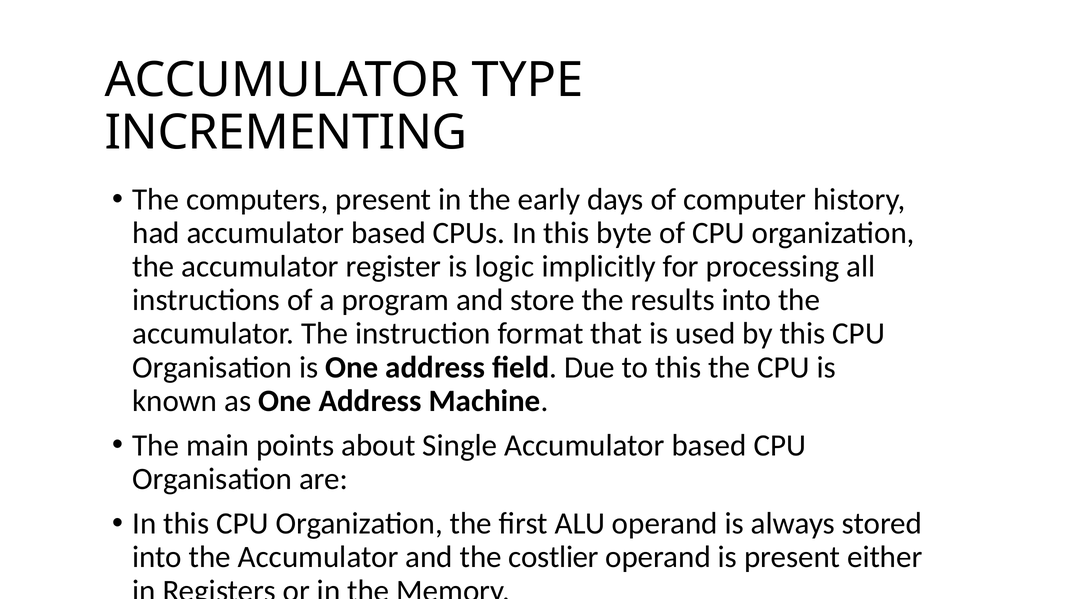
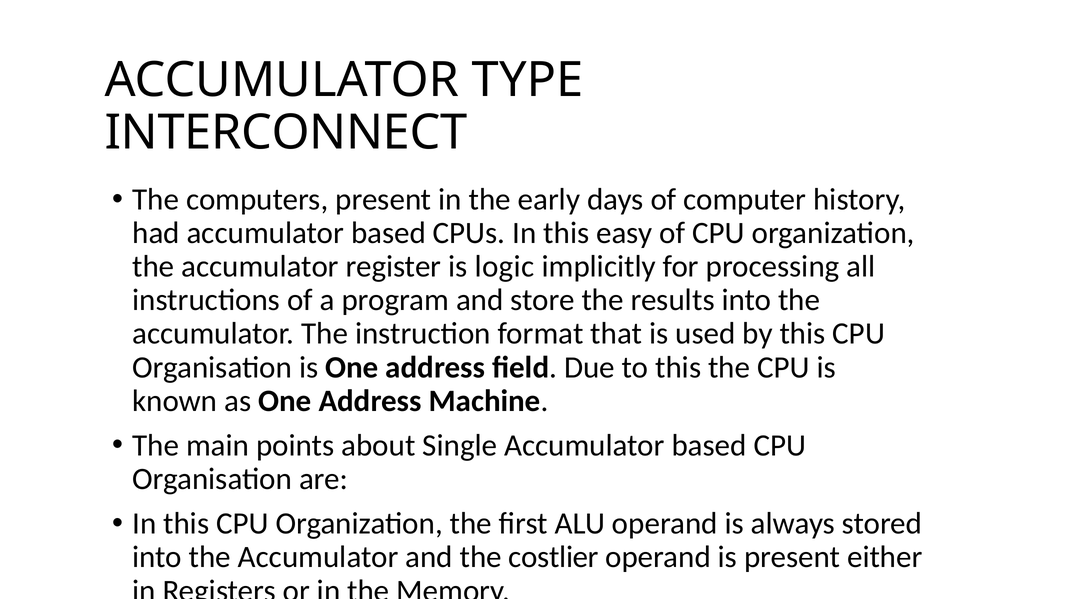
INCREMENTING: INCREMENTING -> INTERCONNECT (286, 133)
byte: byte -> easy (624, 233)
